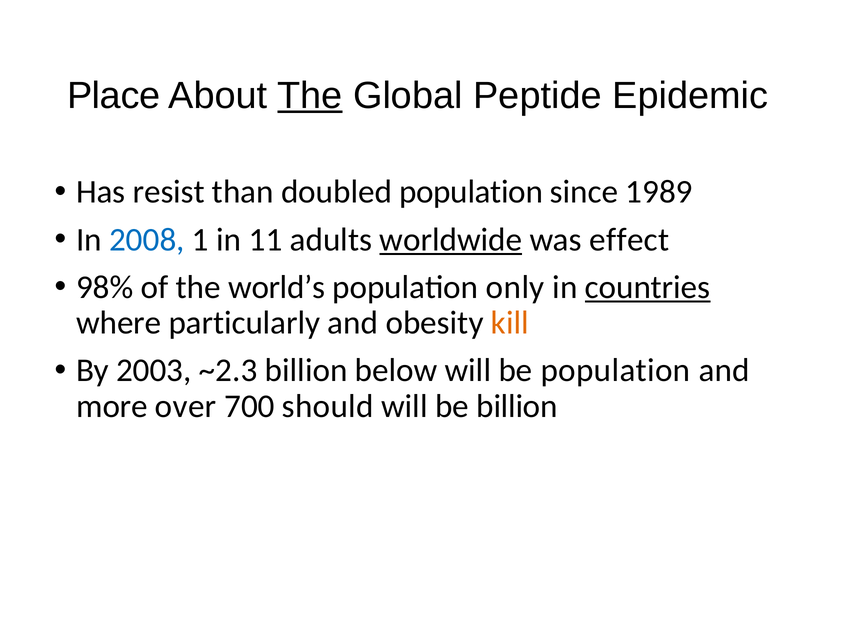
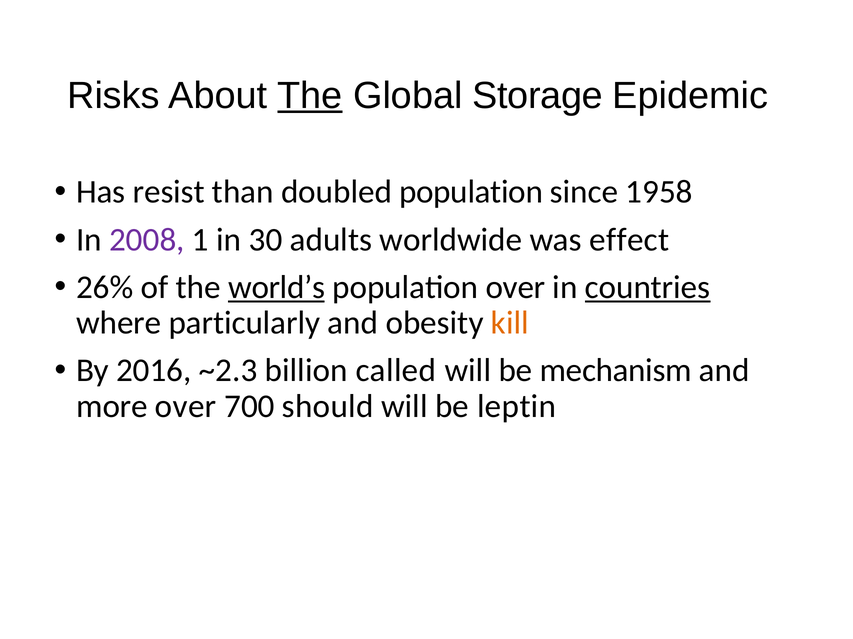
Place: Place -> Risks (113, 96)
Peptide: Peptide -> Storage (538, 96)
1989: 1989 -> 1958 (659, 192)
2008 colour: blue -> purple (147, 240)
11: 11 -> 30 (266, 240)
worldwide underline: present -> none (451, 240)
98%: 98% -> 26% (105, 287)
world’s underline: none -> present (277, 287)
population only: only -> over (516, 287)
2003: 2003 -> 2016 (154, 371)
below: below -> called (396, 371)
be population: population -> mechanism (616, 371)
be billion: billion -> leptin (517, 407)
